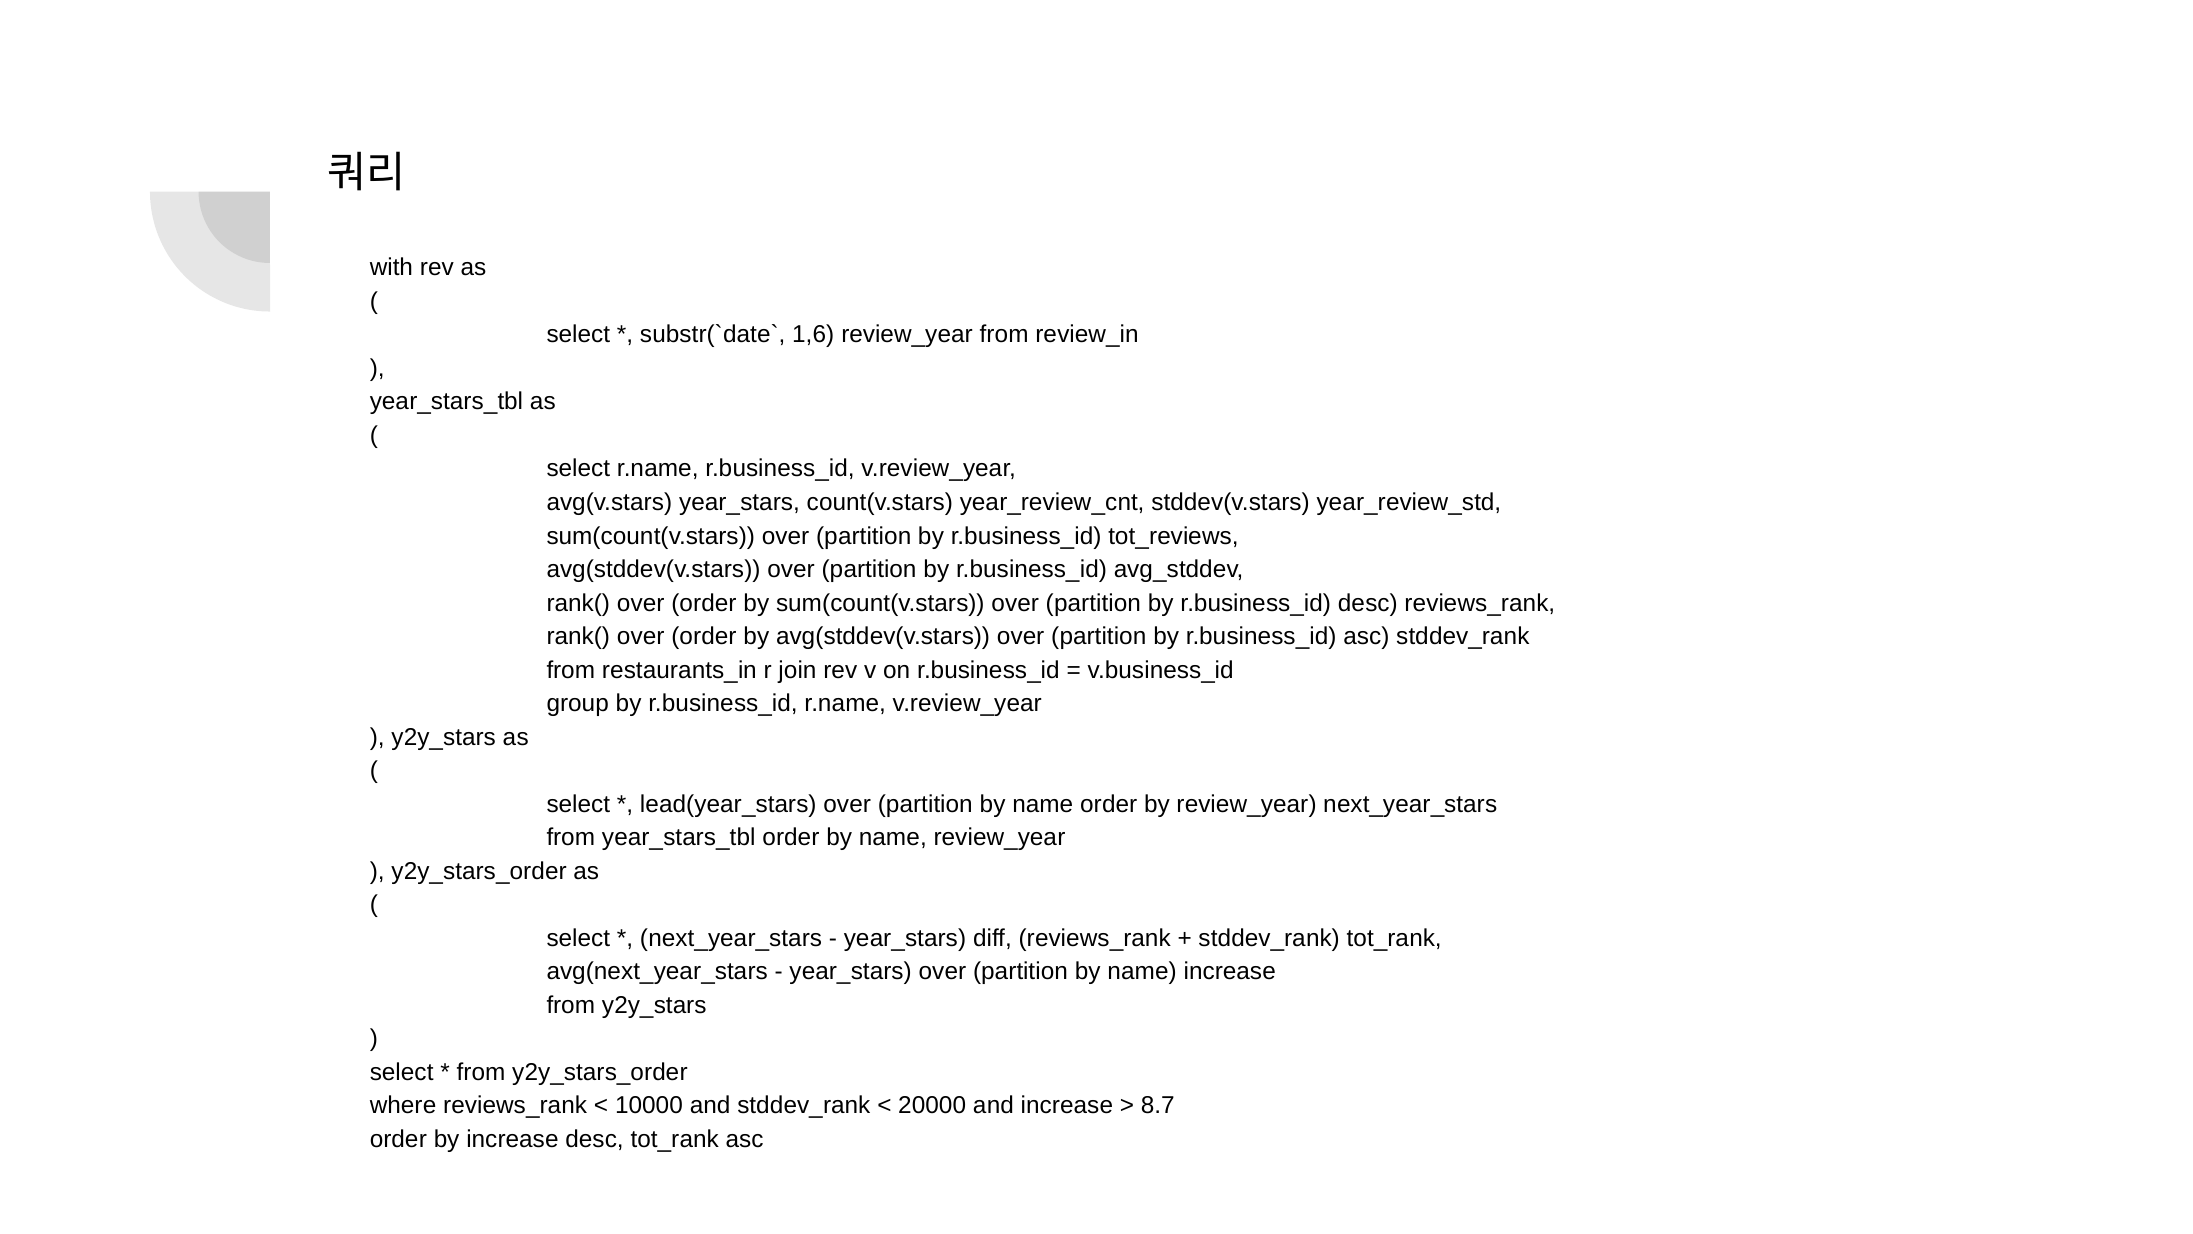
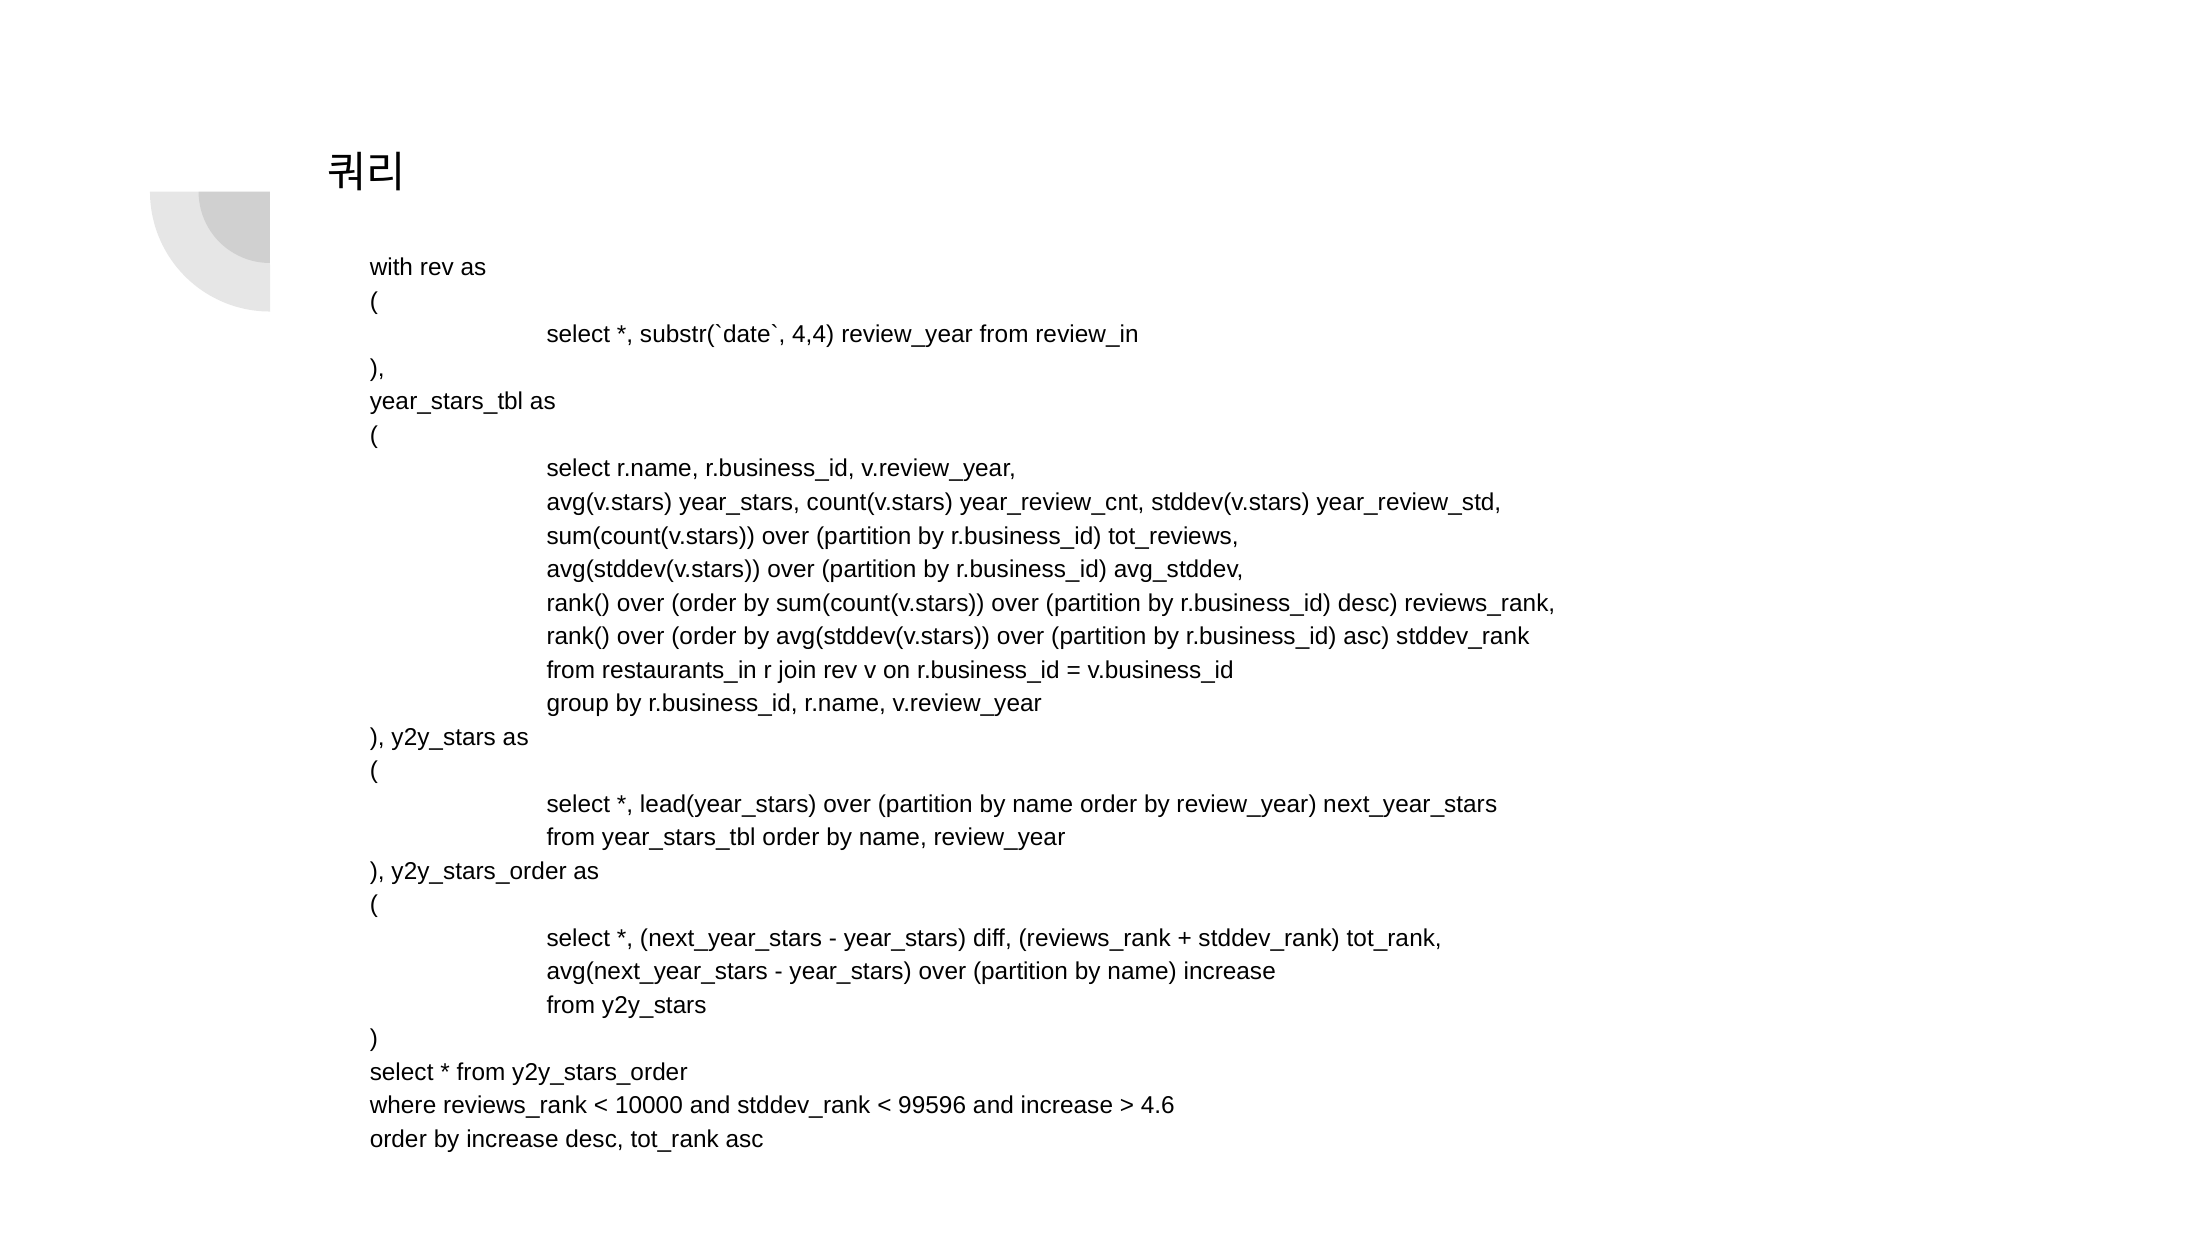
1,6: 1,6 -> 4,4 (813, 335)
20000: 20000 -> 99596 (932, 1105)
8.7: 8.7 -> 4.6 (1158, 1105)
